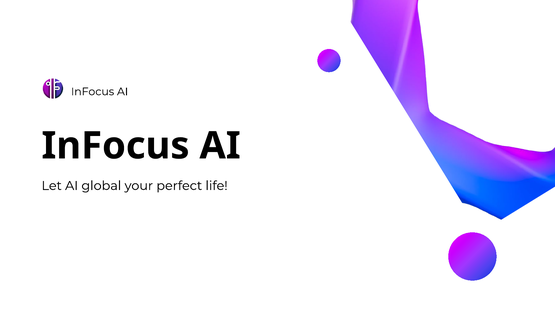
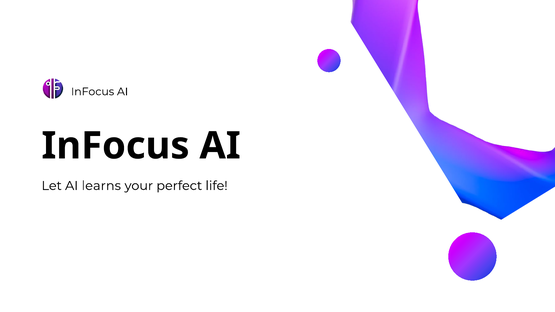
global: global -> learns (101, 186)
